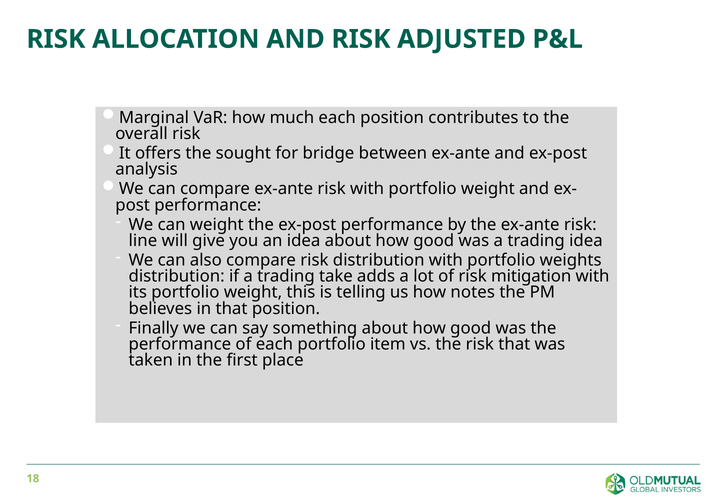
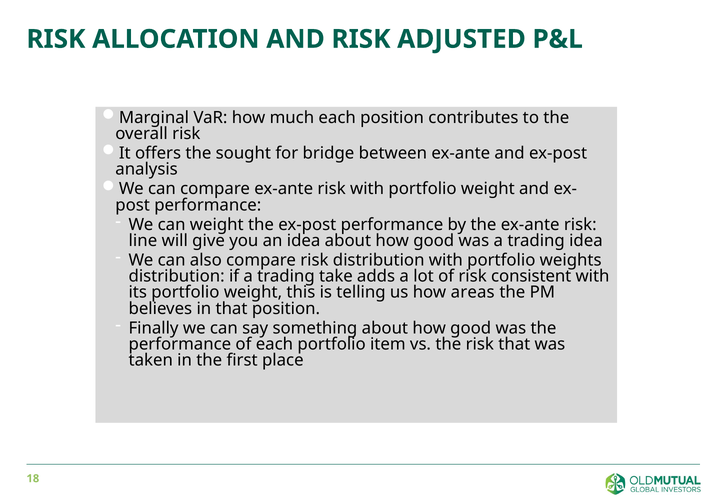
mitigation: mitigation -> consistent (531, 276)
notes: notes -> areas (473, 292)
